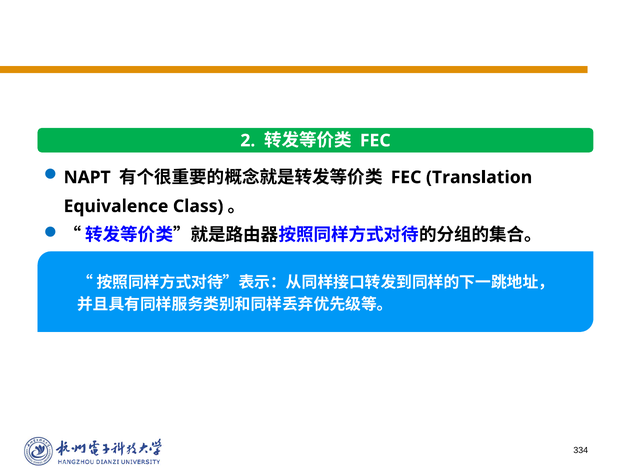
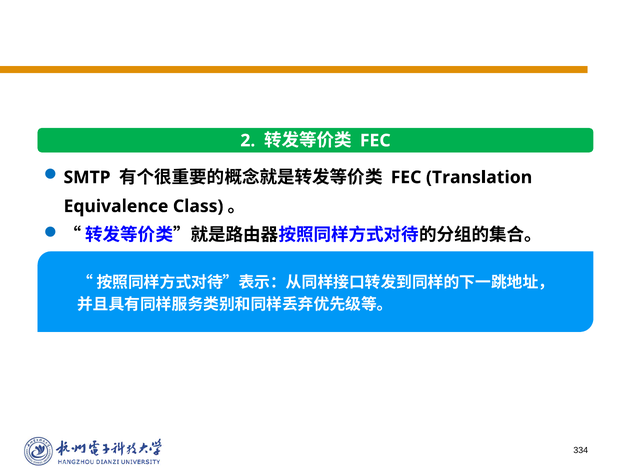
NAPT: NAPT -> SMTP (87, 177)
